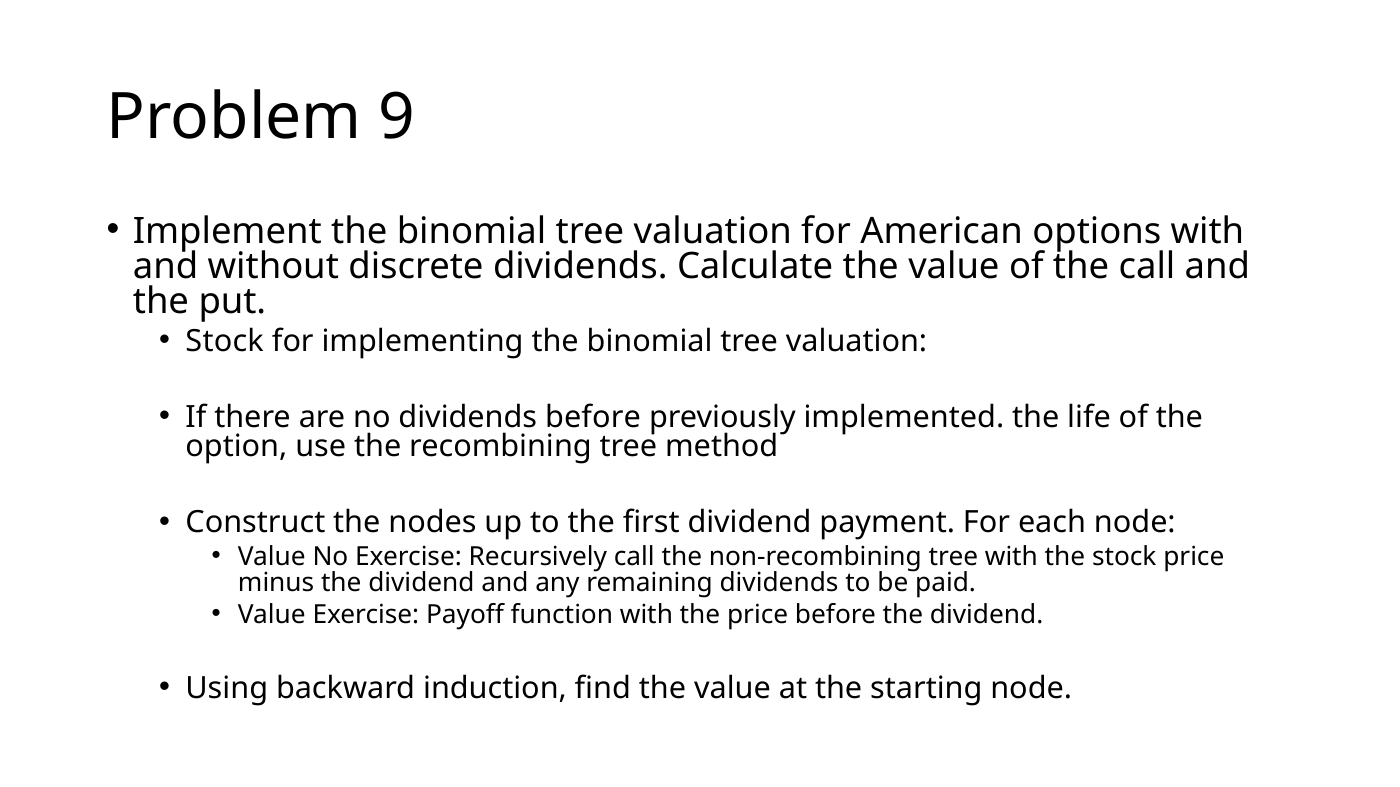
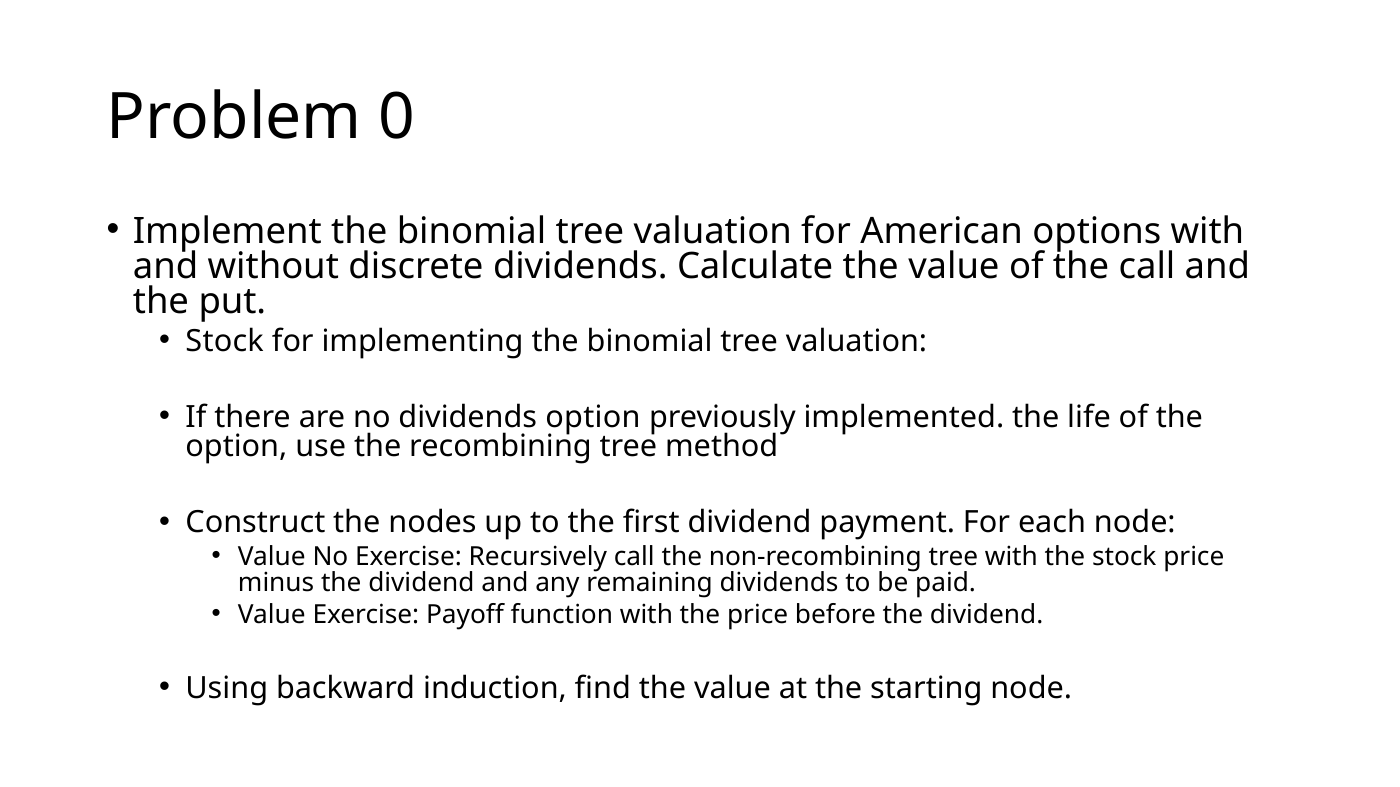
9: 9 -> 0 (397, 118)
dividends before: before -> option (593, 417)
